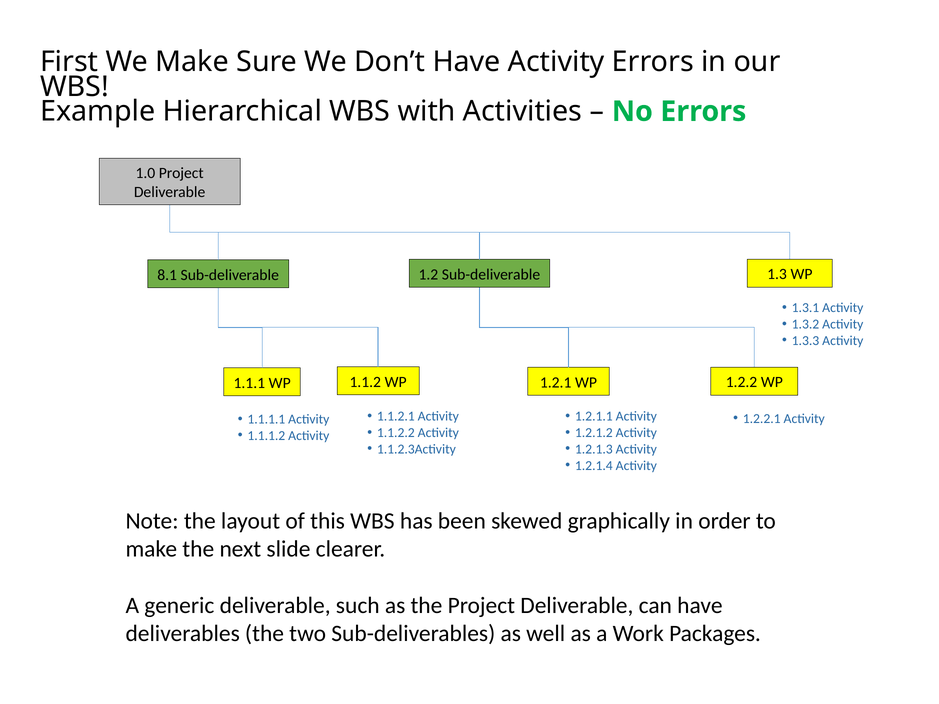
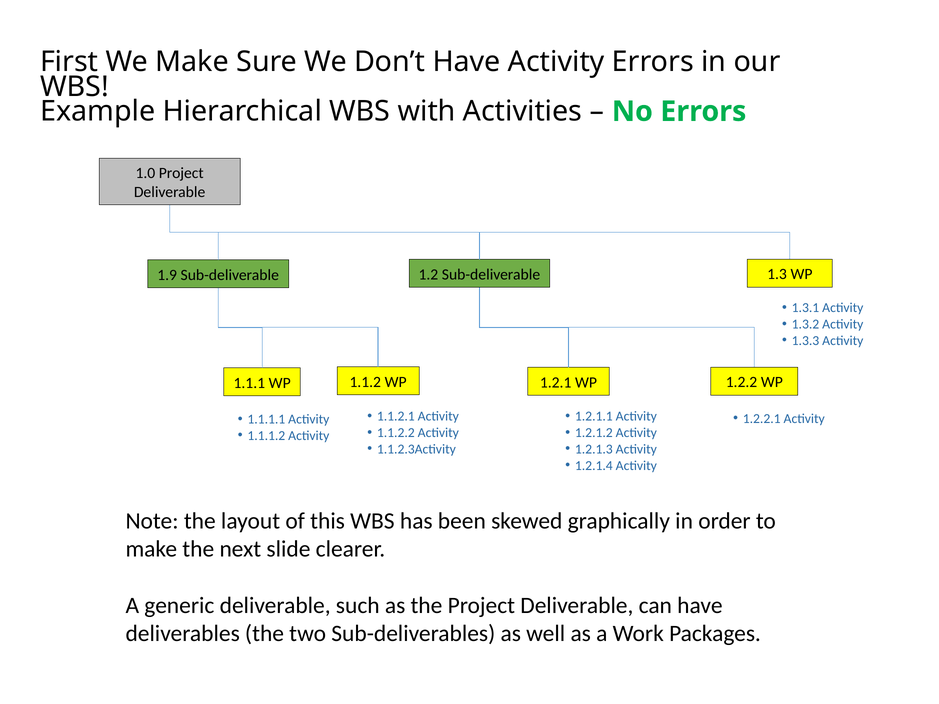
8.1: 8.1 -> 1.9 (167, 275)
